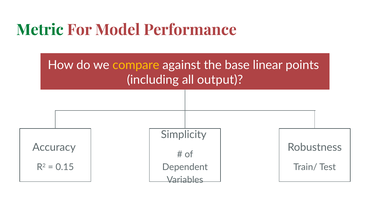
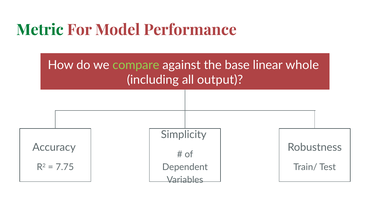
compare colour: yellow -> light green (136, 65)
points: points -> whole (302, 65)
0.15: 0.15 -> 7.75 (65, 167)
